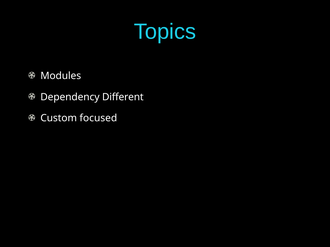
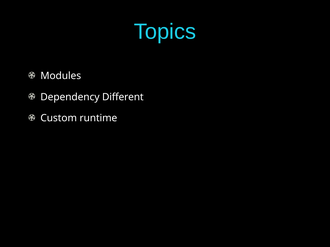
focused: focused -> runtime (98, 118)
